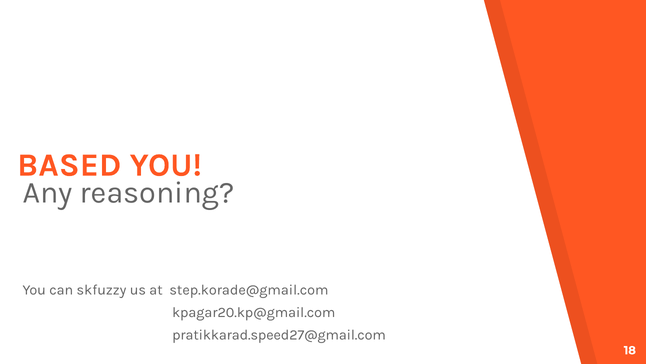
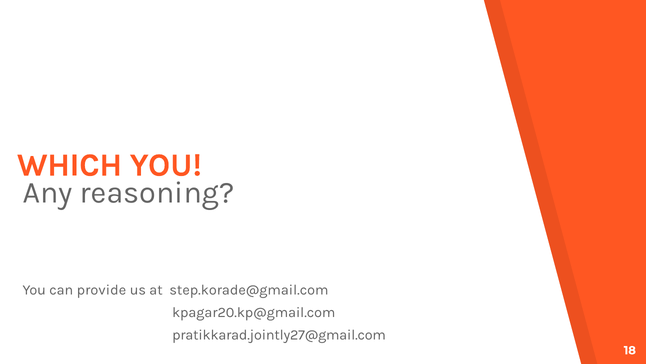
BASED: BASED -> WHICH (70, 165)
skfuzzy: skfuzzy -> provide (101, 289)
pratikkarad.speed27@gmail.com: pratikkarad.speed27@gmail.com -> pratikkarad.jointly27@gmail.com (279, 334)
